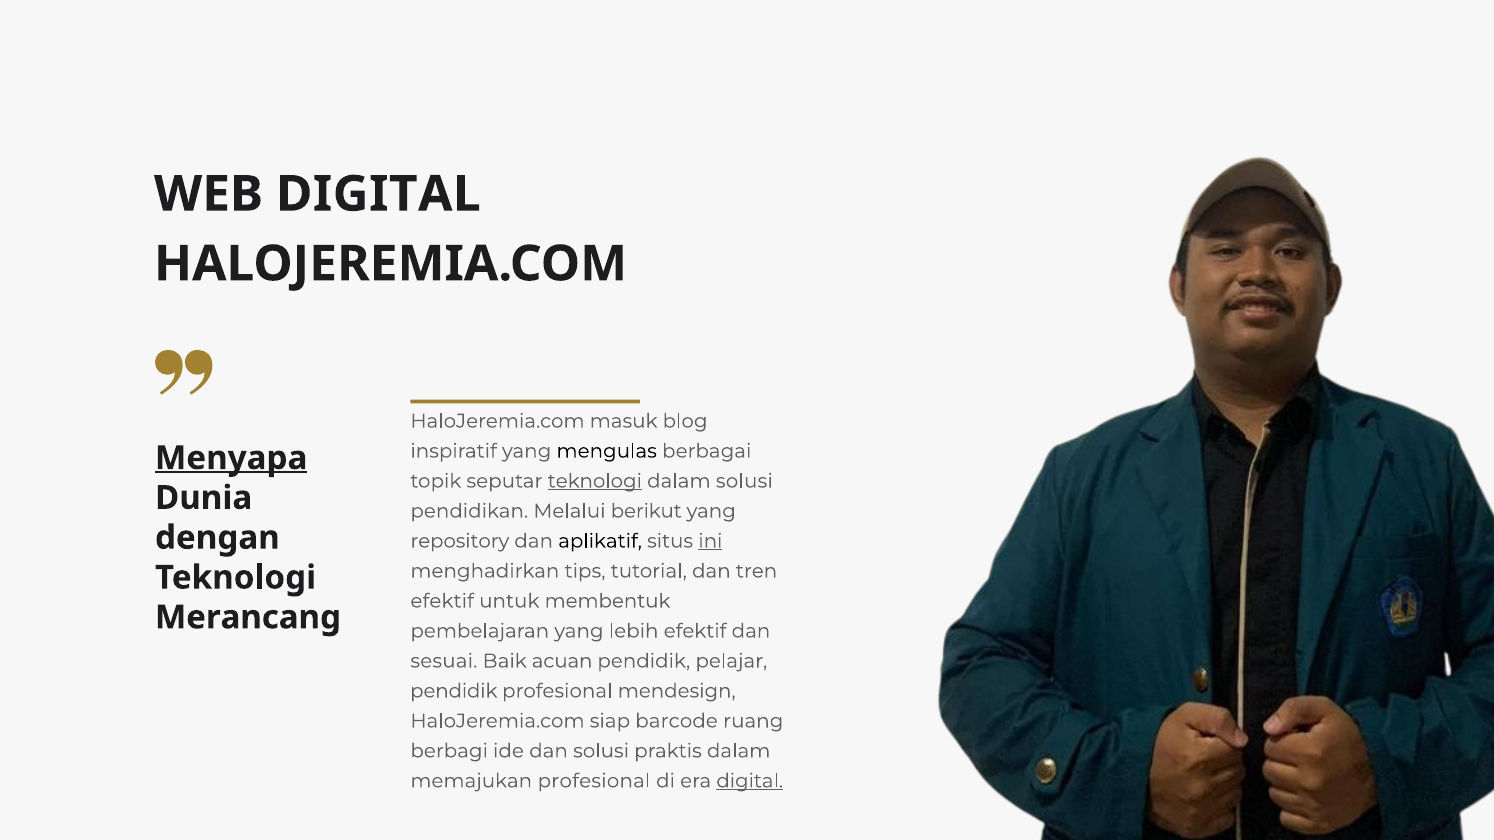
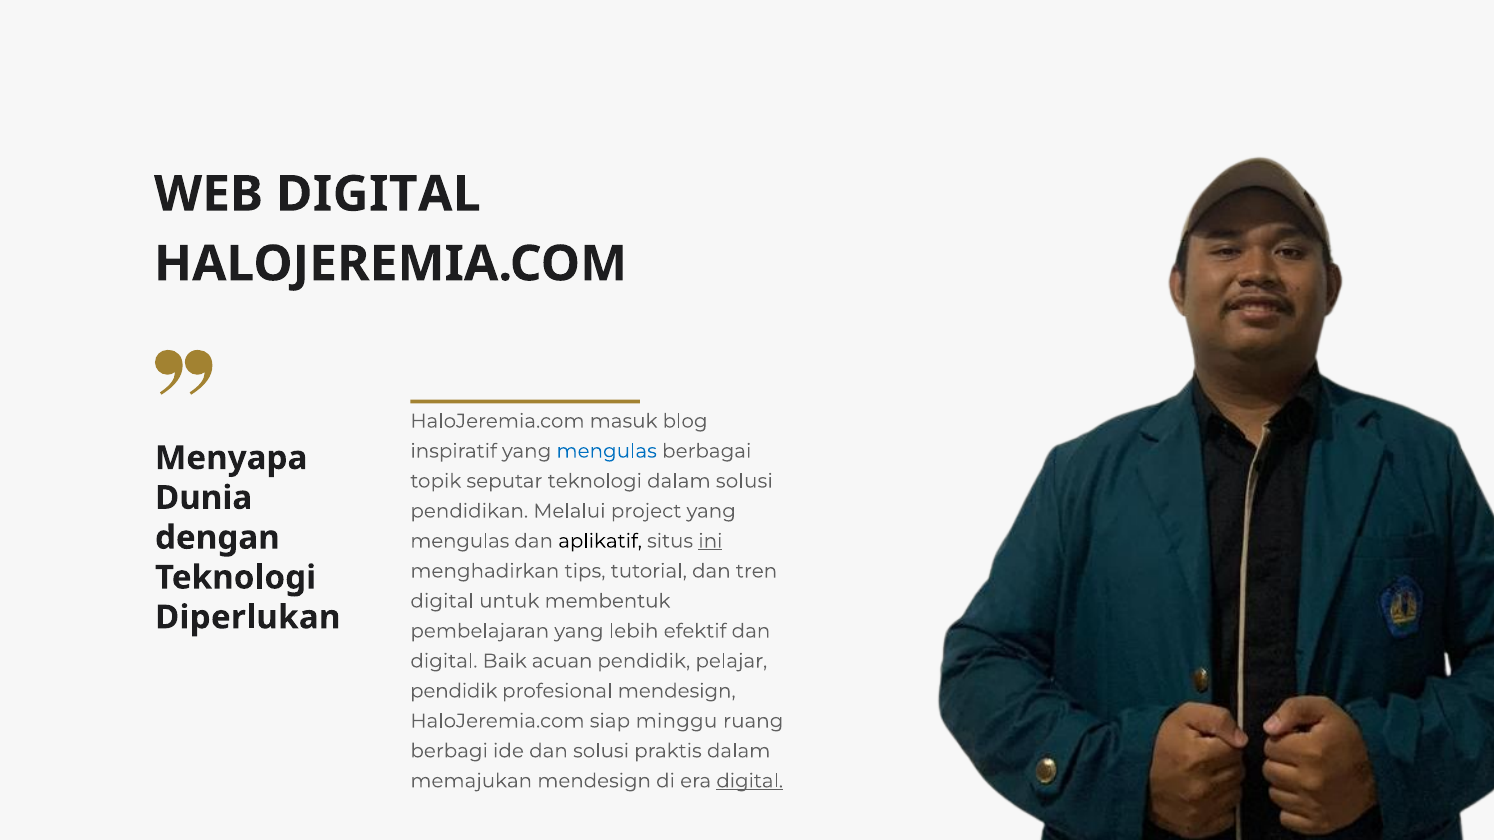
mengulas colour: black -> blue (607, 451)
Menyapa underline: present -> none (231, 458)
teknologi underline: present -> none (595, 481)
berikut: berikut -> project (646, 511)
repository: repository -> mengulas (460, 541)
efektif: efektif -> digital (442, 601)
Merancang: Merancang -> Diperlukan (248, 618)
sesuai: sesuai -> digital (444, 661)
barcode: barcode -> minggu (676, 721)
memajukan profesional: profesional -> mendesign (594, 781)
